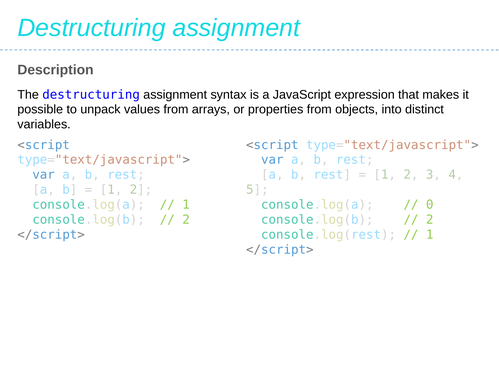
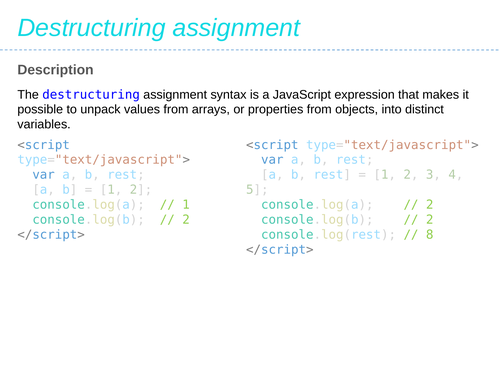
0: 0 -> 2 (430, 205)
1: 1 -> 8 (430, 235)
